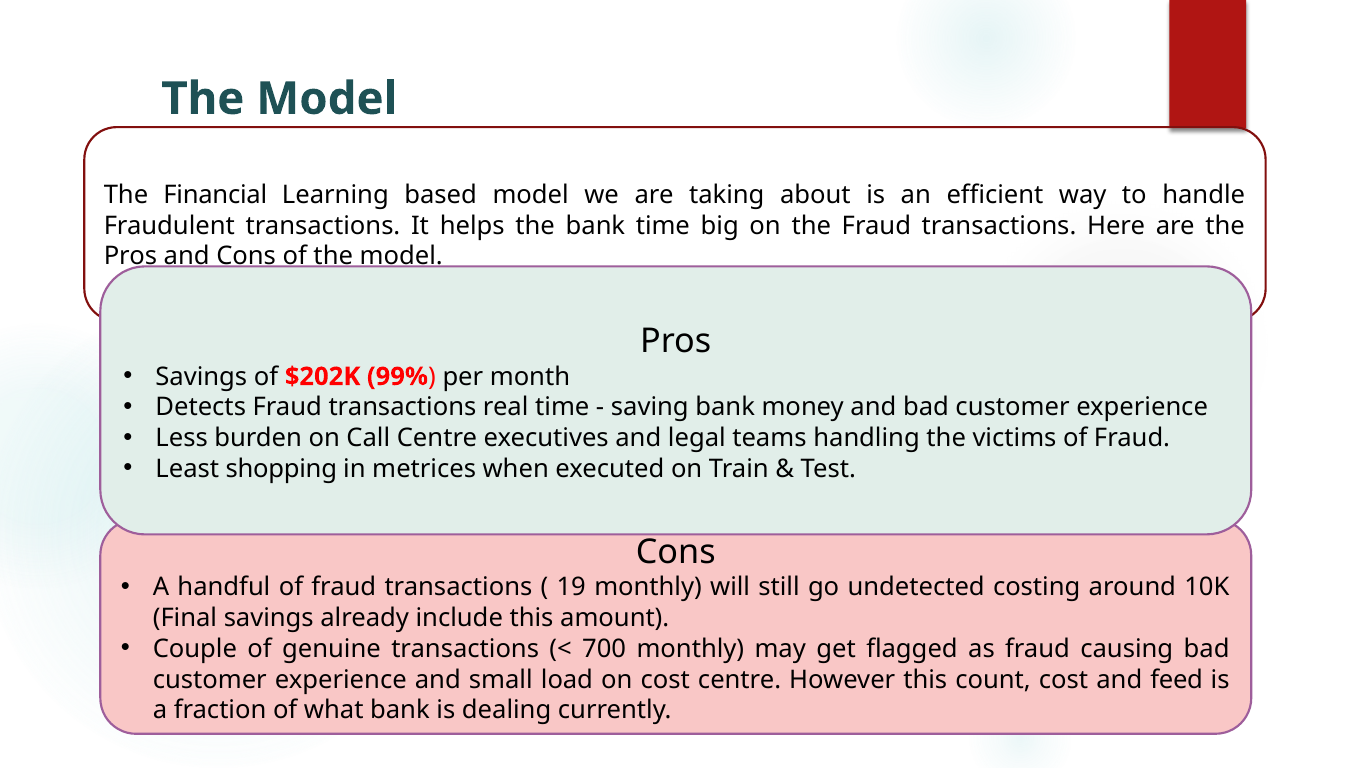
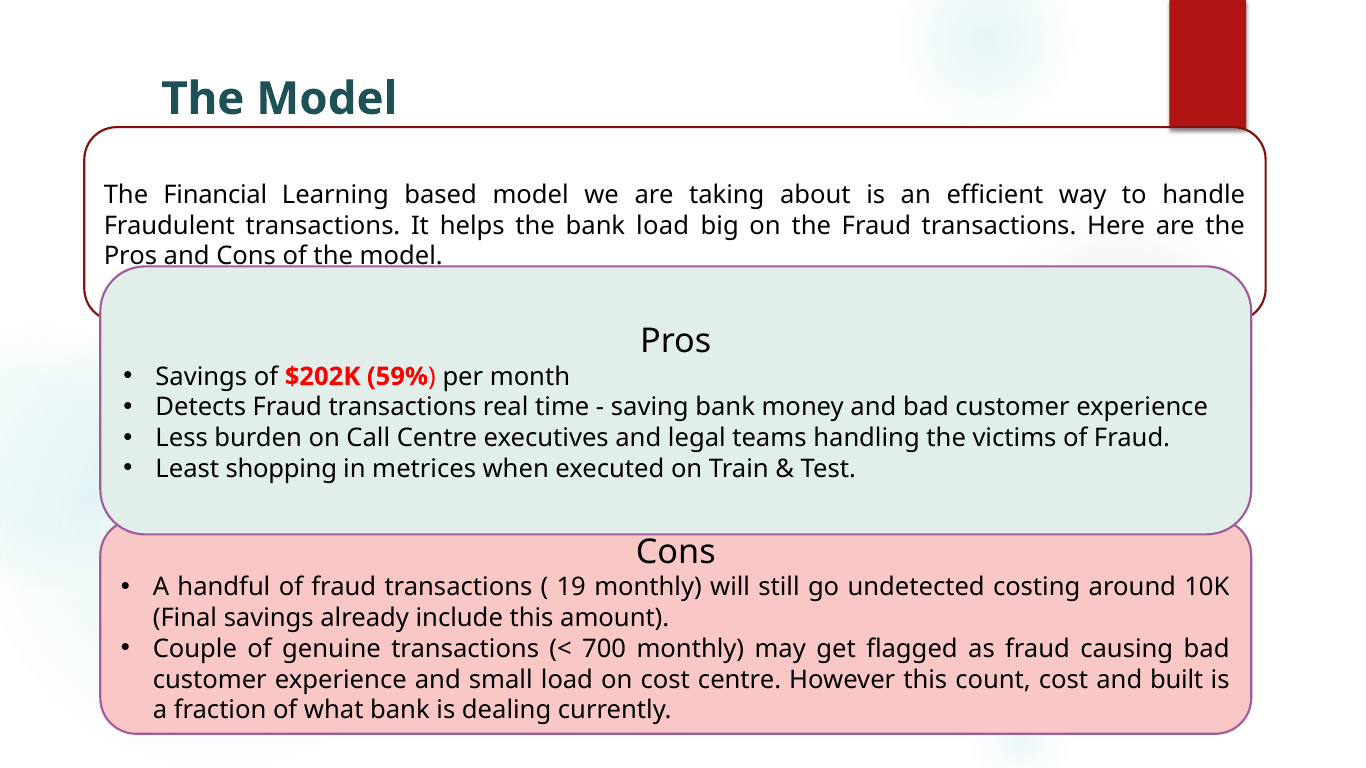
bank time: time -> load (663, 226)
99%: 99% -> 59% (397, 377)
feed: feed -> built (1177, 680)
